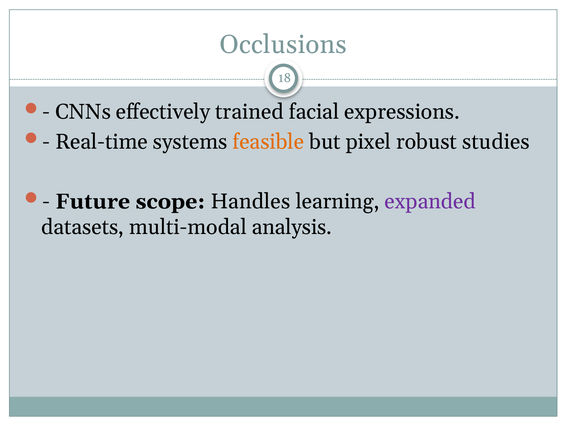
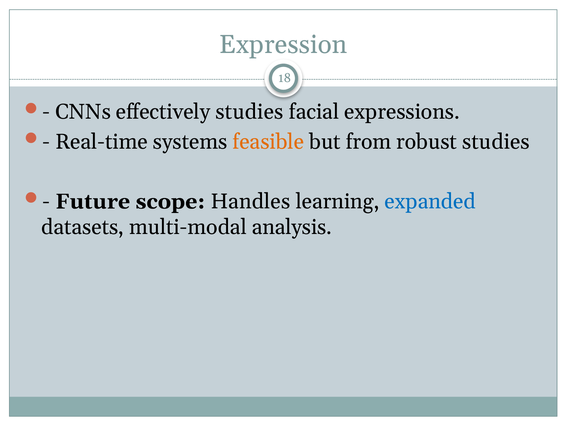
Occlusions: Occlusions -> Expression (283, 45)
effectively trained: trained -> studies (249, 112)
pixel: pixel -> from (368, 142)
expanded colour: purple -> blue (430, 201)
